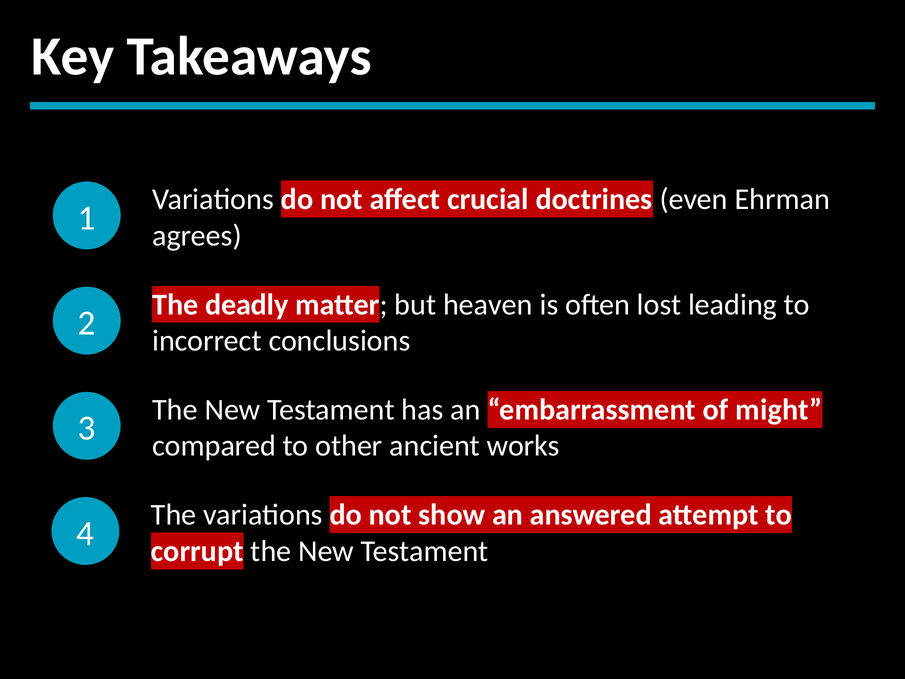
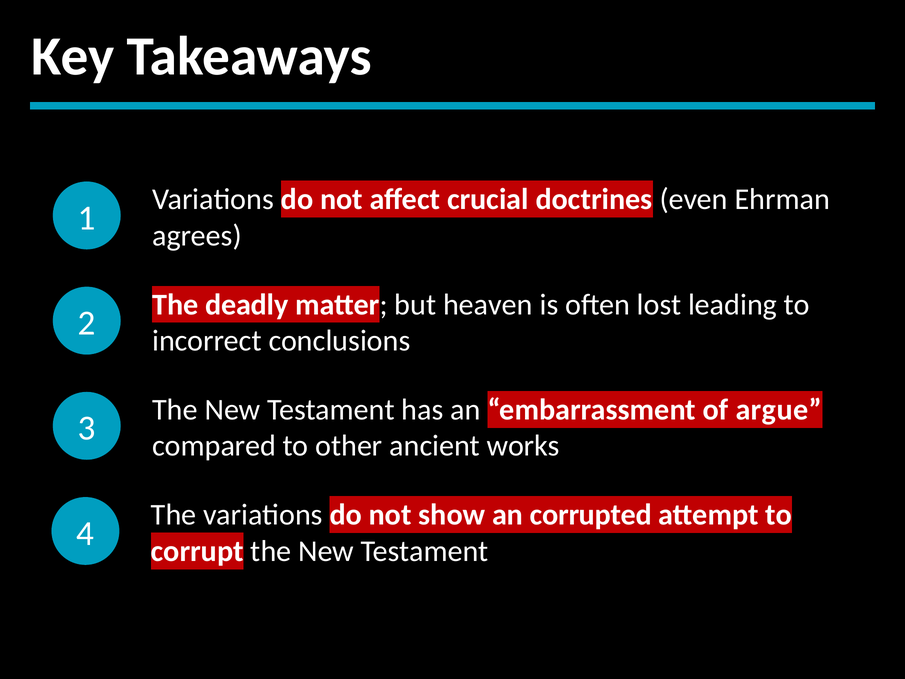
might: might -> argue (779, 410)
answered: answered -> corrupted (591, 515)
